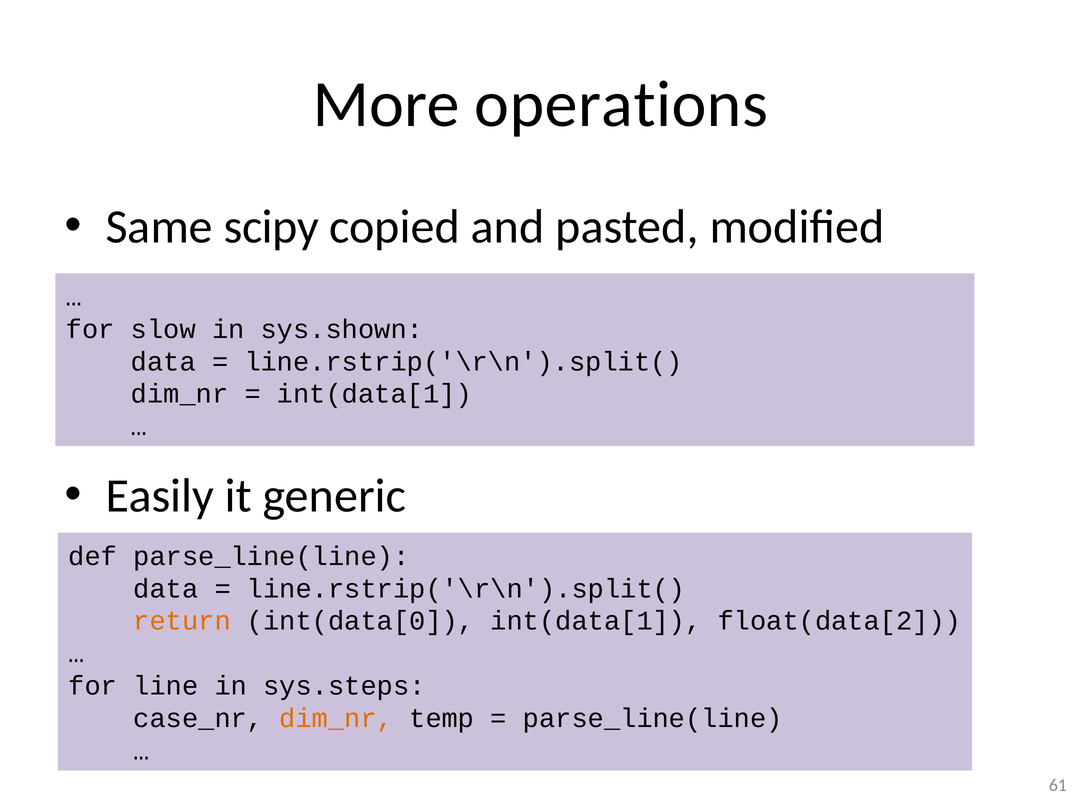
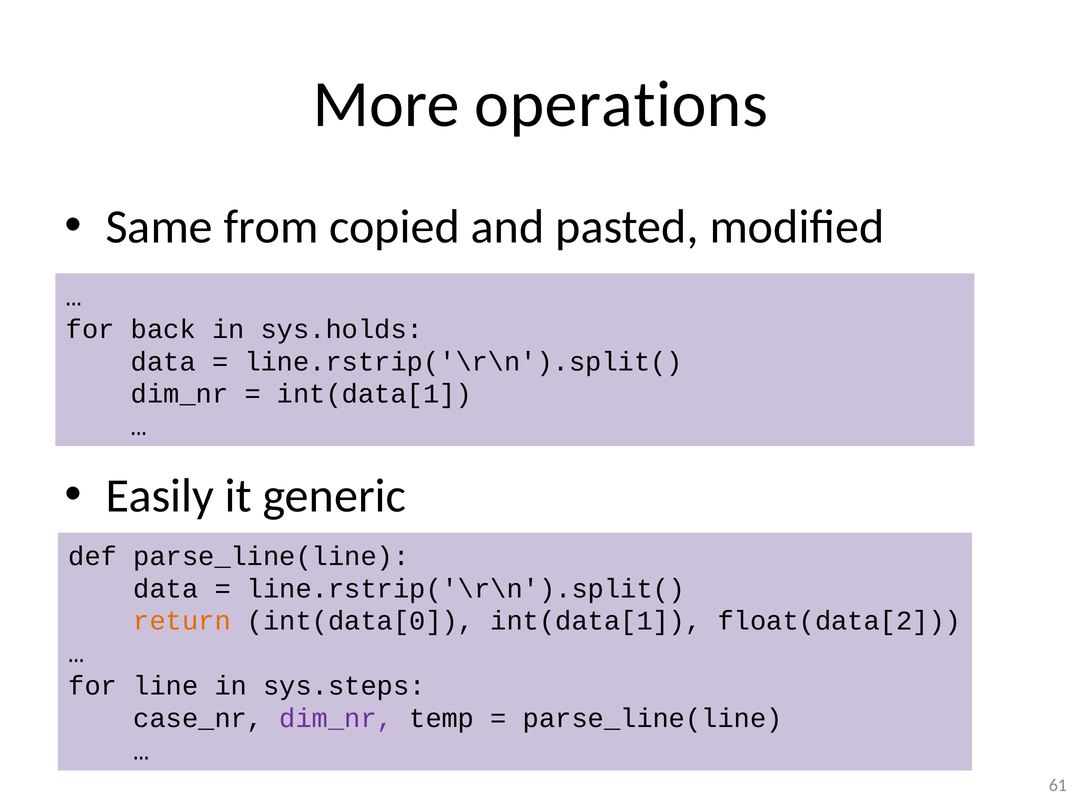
scipy: scipy -> from (271, 227)
slow: slow -> back (163, 329)
sys.shown: sys.shown -> sys.holds (342, 329)
dim_nr colour: orange -> purple (336, 719)
